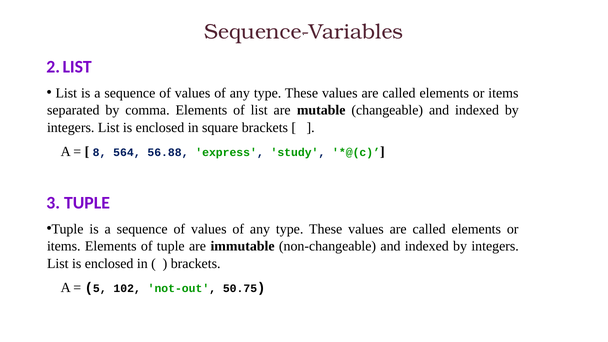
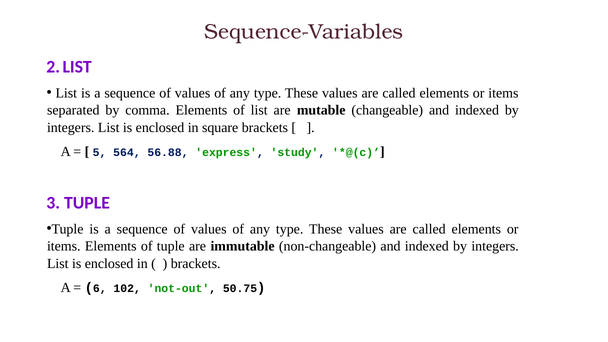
8: 8 -> 5 (100, 152)
5: 5 -> 6 (100, 288)
